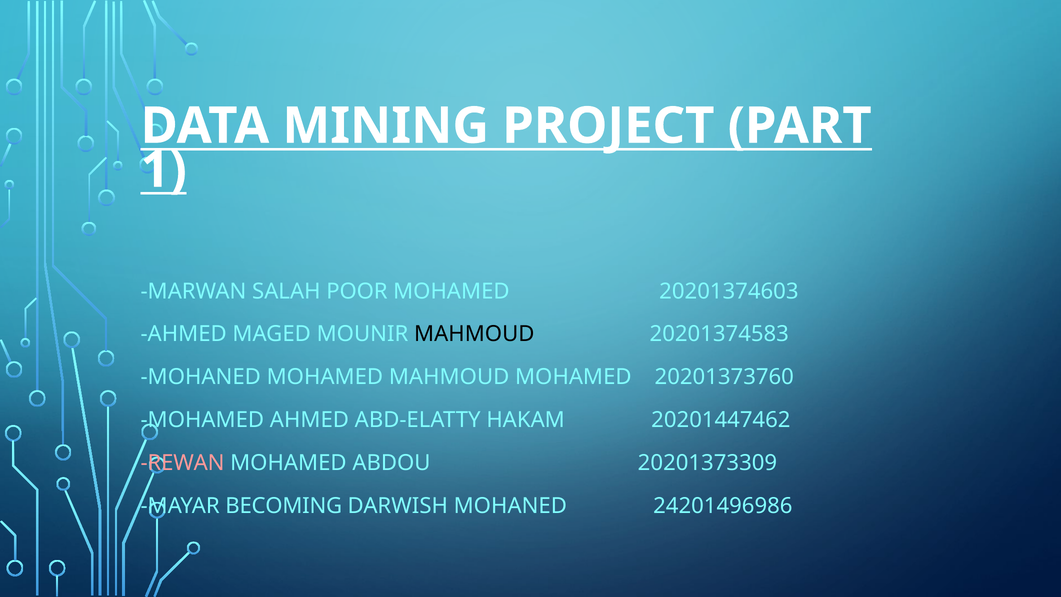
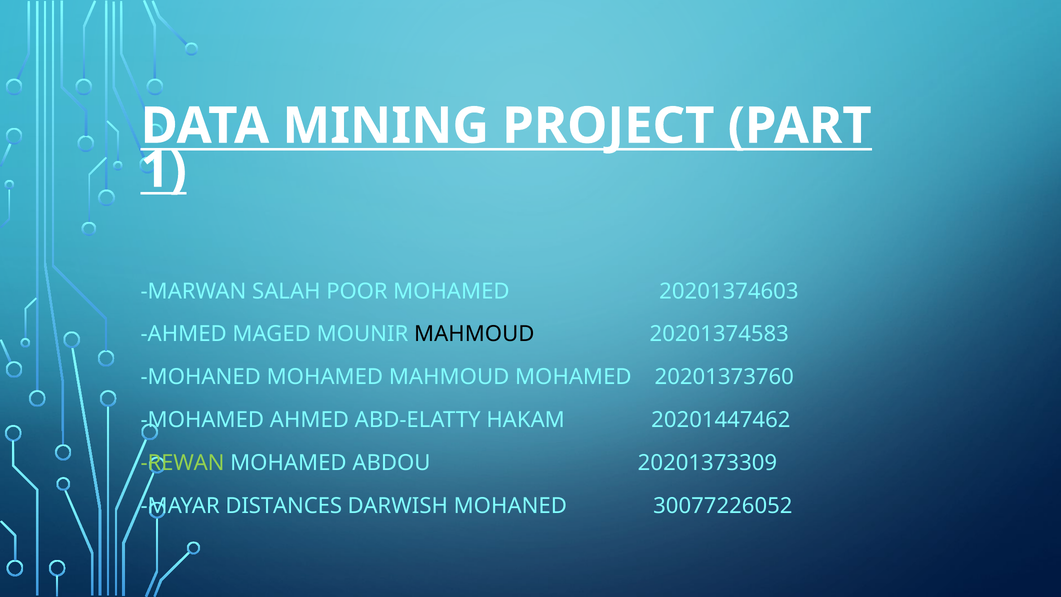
REWAN colour: pink -> light green (183, 463)
BECOMING: BECOMING -> DISTANCES (284, 506)
24201496986: 24201496986 -> 30077226052 (723, 506)
